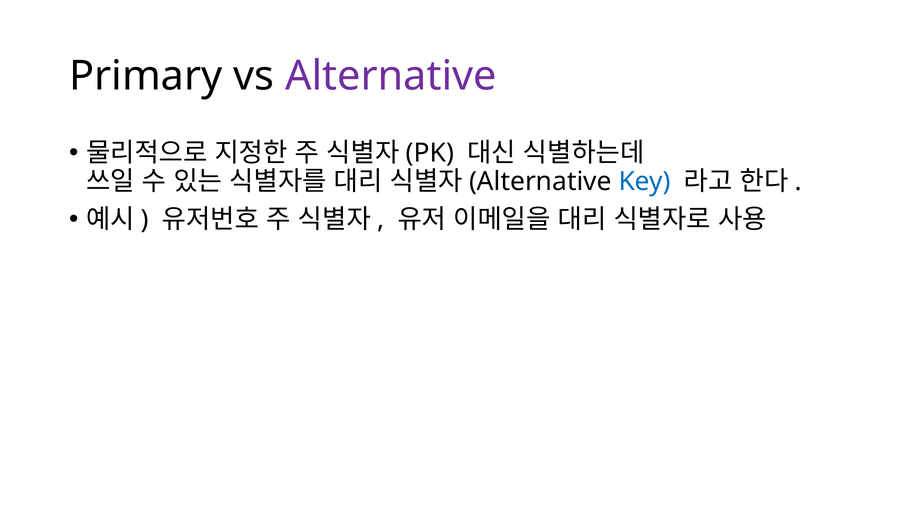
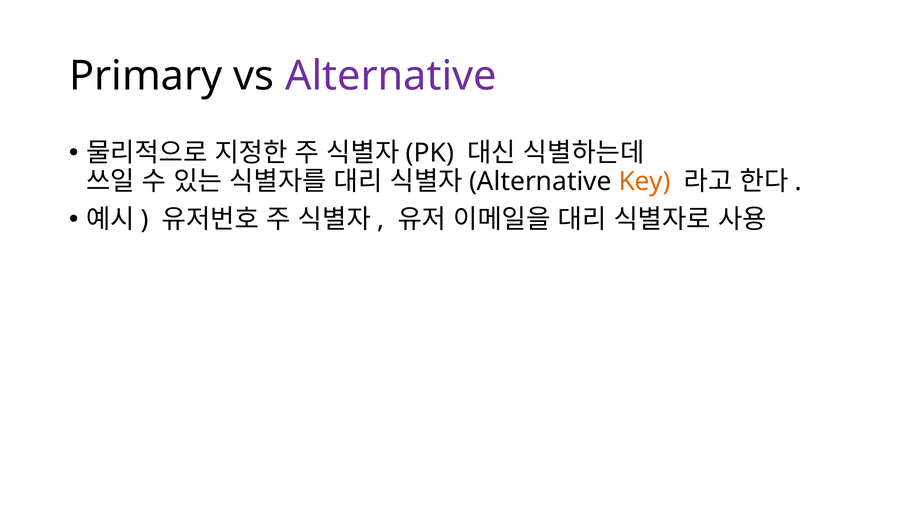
Key colour: blue -> orange (645, 182)
